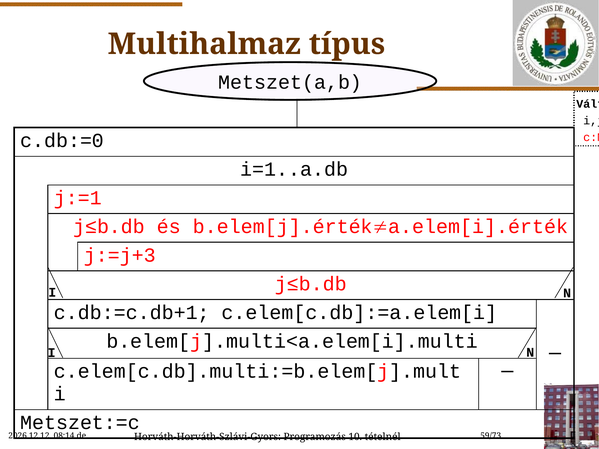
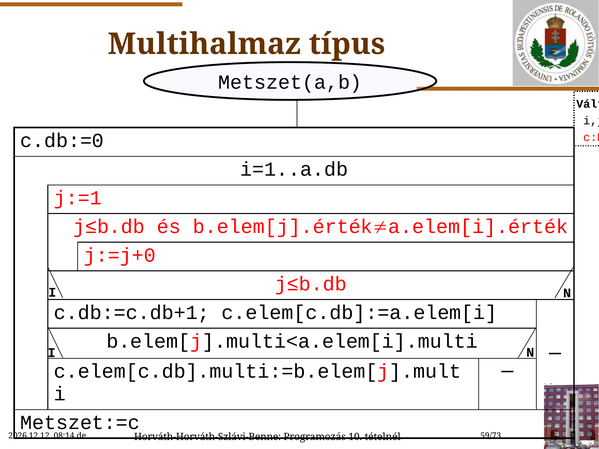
j:=j+3: j:=j+3 -> j:=j+0 (120, 255)
Horváth-Horváth-Szlávi-Gyors: Horváth-Horváth-Szlávi-Gyors -> Horváth-Horváth-Szlávi-Benne (208, 437)
